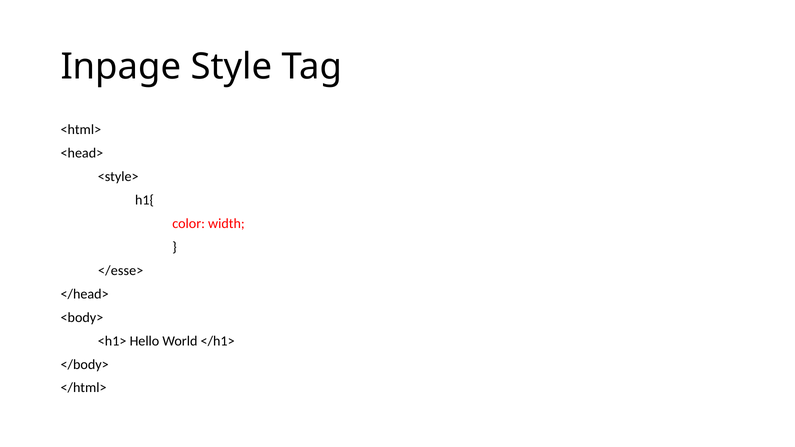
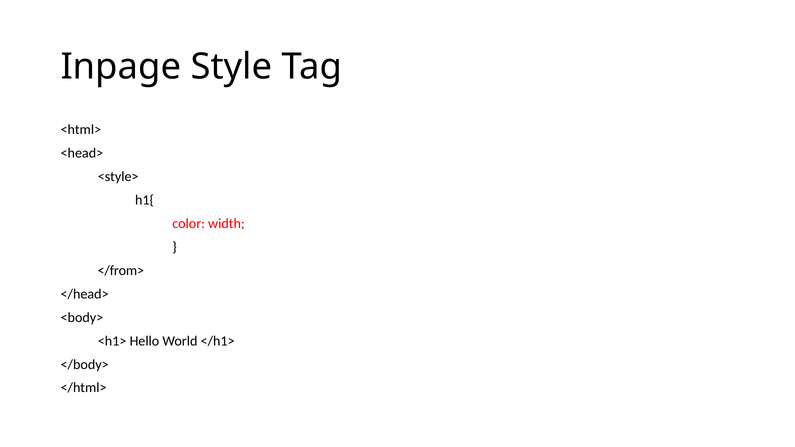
</esse>: </esse> -> </from> (121, 271)
